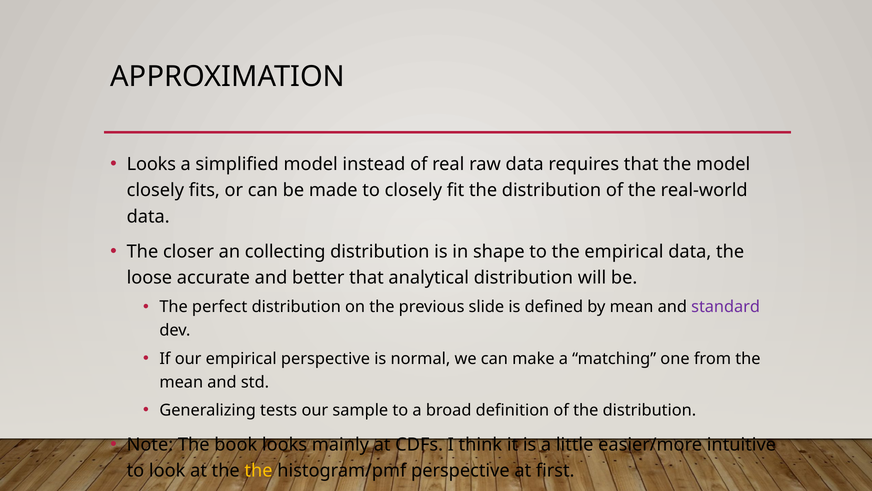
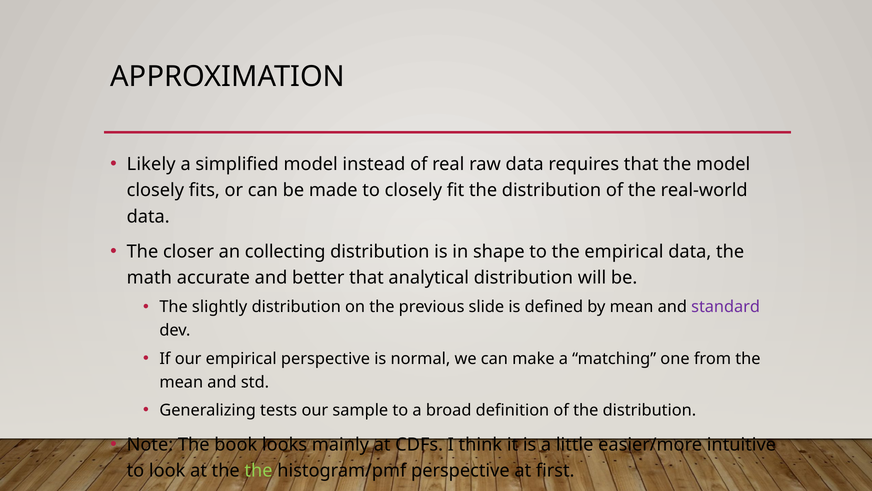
Looks: Looks -> Likely (151, 164)
loose: loose -> math (149, 278)
perfect: perfect -> slightly (220, 307)
the colour: yellow -> light green (258, 470)
